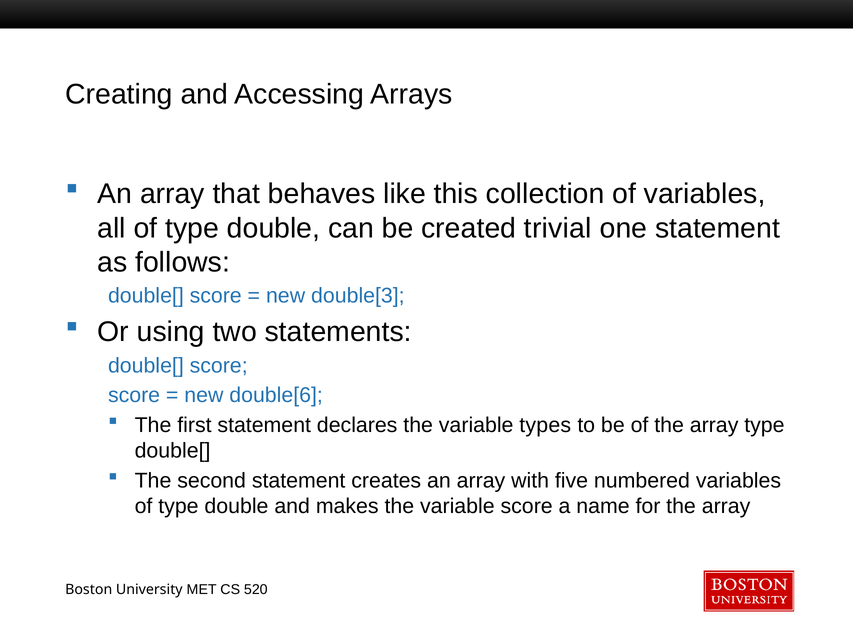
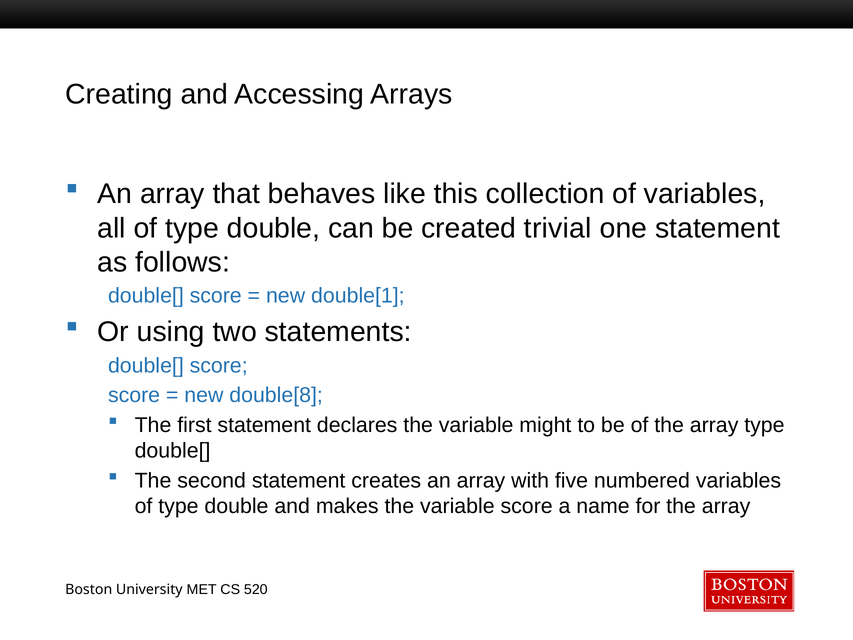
double[3: double[3 -> double[1 (358, 296)
double[6: double[6 -> double[8 (276, 395)
types: types -> might (545, 425)
